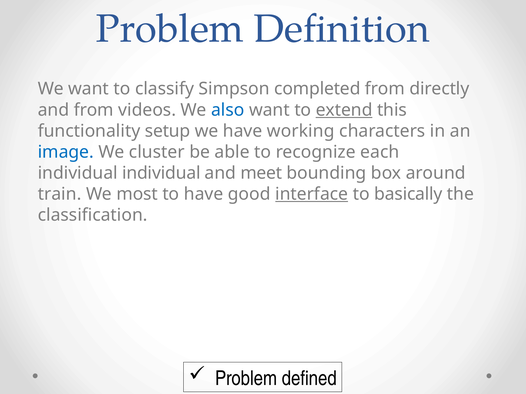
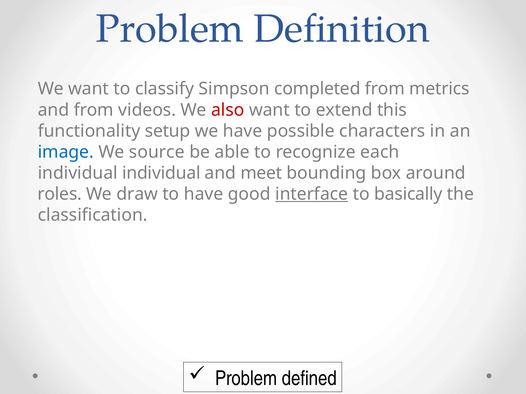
directly: directly -> metrics (439, 89)
also colour: blue -> red (228, 110)
extend underline: present -> none (344, 110)
working: working -> possible (301, 131)
cluster: cluster -> source (157, 152)
train: train -> roles (60, 194)
most: most -> draw (137, 194)
